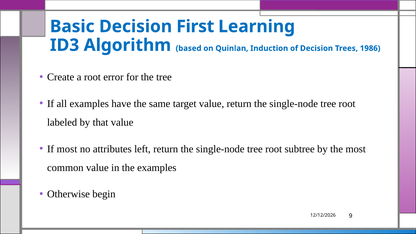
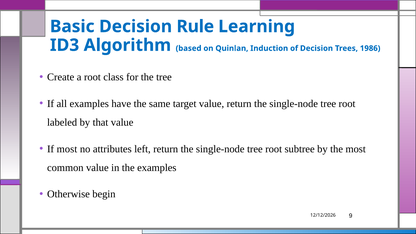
First: First -> Rule (195, 26)
error: error -> class (113, 77)
